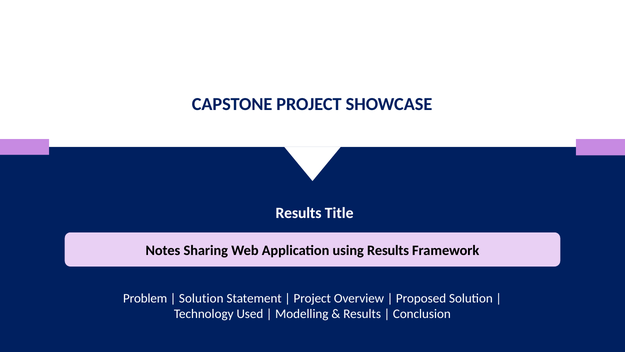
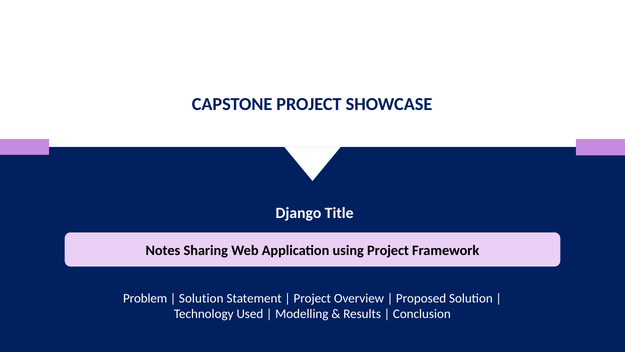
Results: Results -> Django (298, 213)
using Results: Results -> Project (388, 250)
